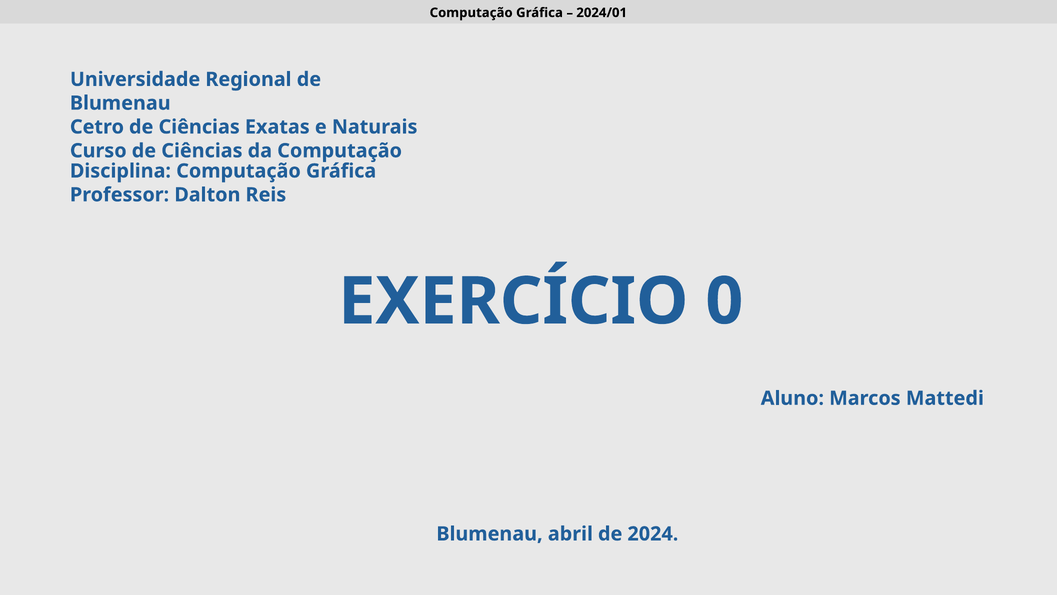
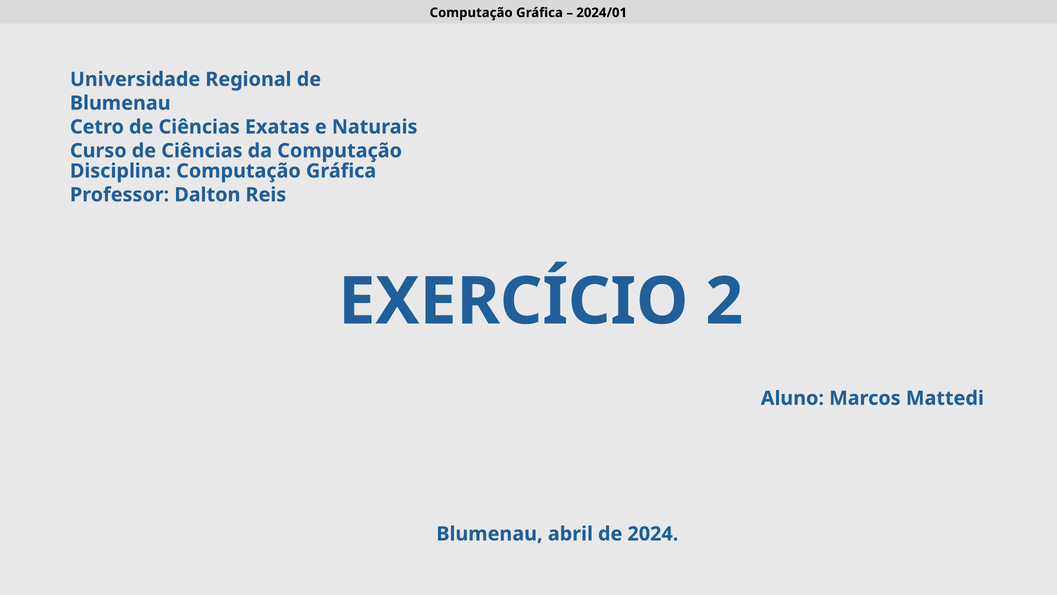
0: 0 -> 2 (724, 301)
